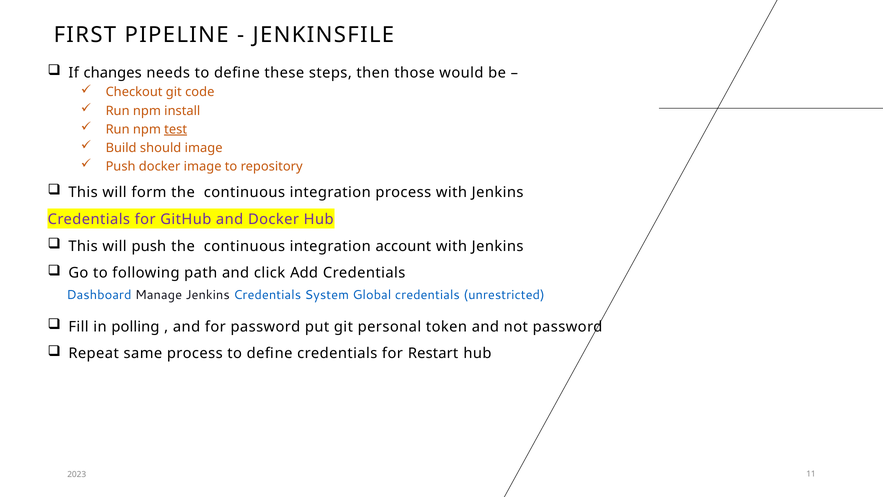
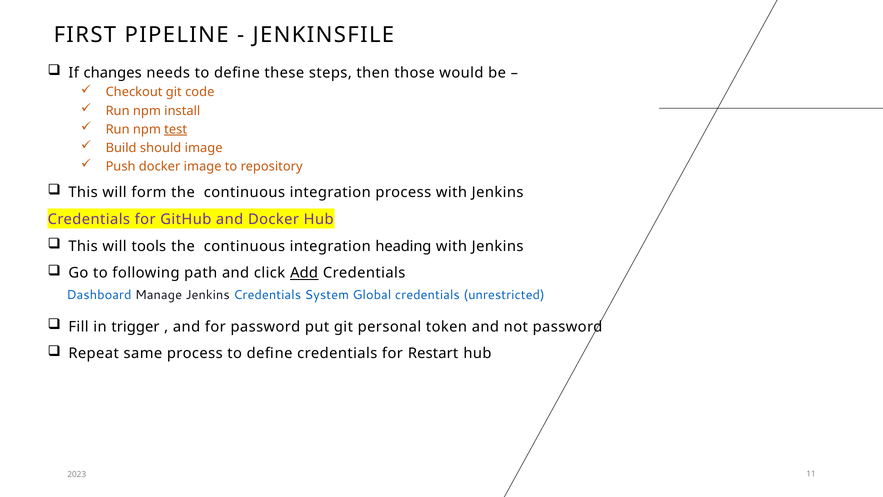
will push: push -> tools (149, 246)
account: account -> heading (403, 246)
Add underline: none -> present (304, 273)
polling: polling -> trigger (135, 327)
